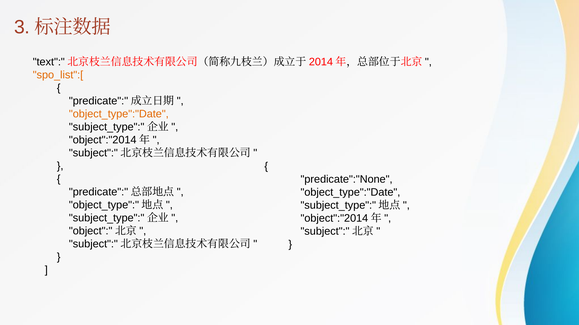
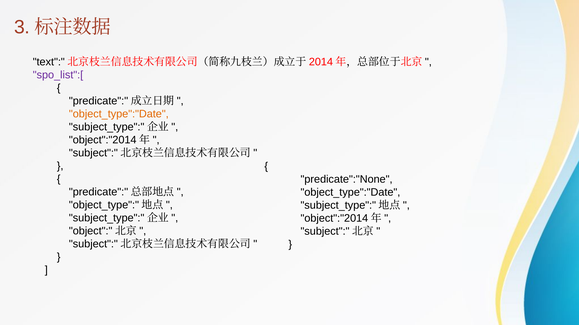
spo_list":[ colour: orange -> purple (58, 75)
